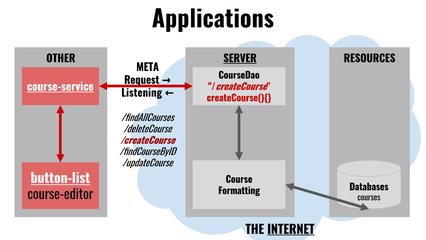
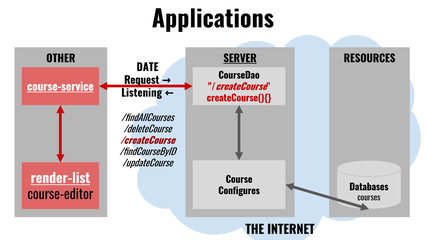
META: META -> DATE (148, 67)
button-list: button-list -> render-list (60, 178)
Formatting: Formatting -> Configures (239, 191)
INTERNET underline: present -> none (291, 229)
